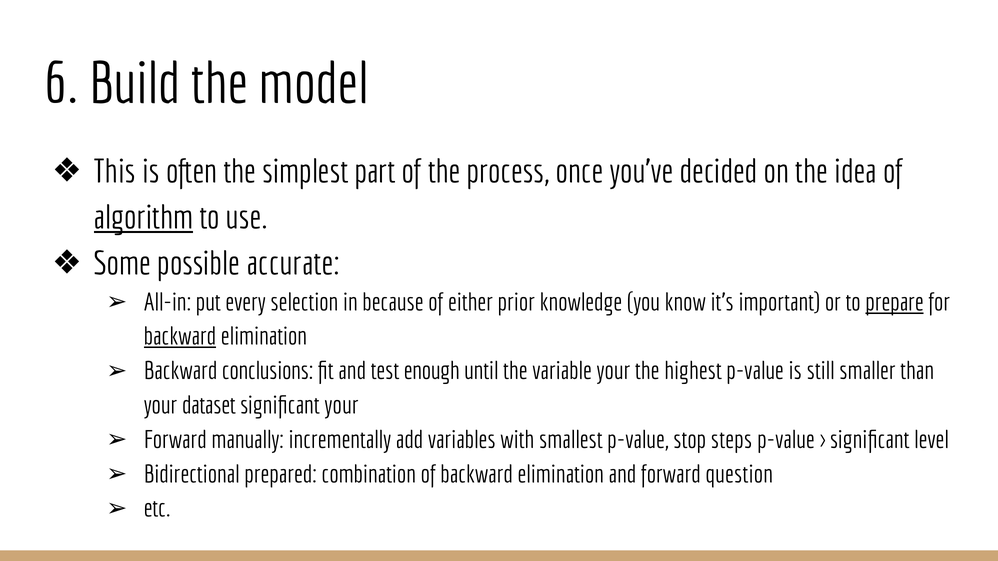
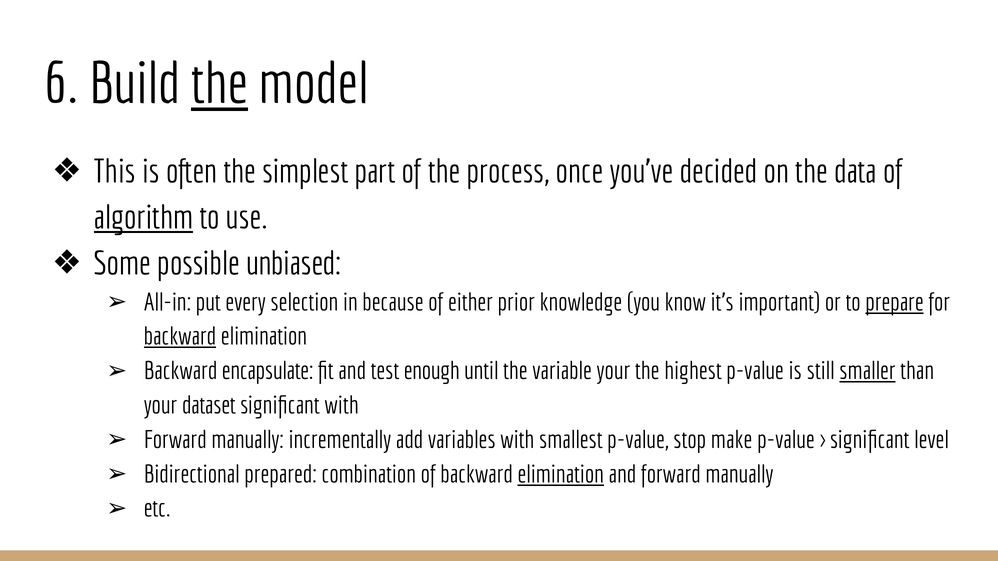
the underline: none -> present (220, 84)
idea: idea -> data (856, 172)
accurate: accurate -> unbiased (294, 264)
conclusions: conclusions -> encapsulate (268, 371)
smaller underline: none -> present (867, 371)
significant your: your -> with (342, 406)
steps: steps -> make (732, 440)
elimination underline: none -> present (561, 475)
and forward question: question -> manually (739, 475)
